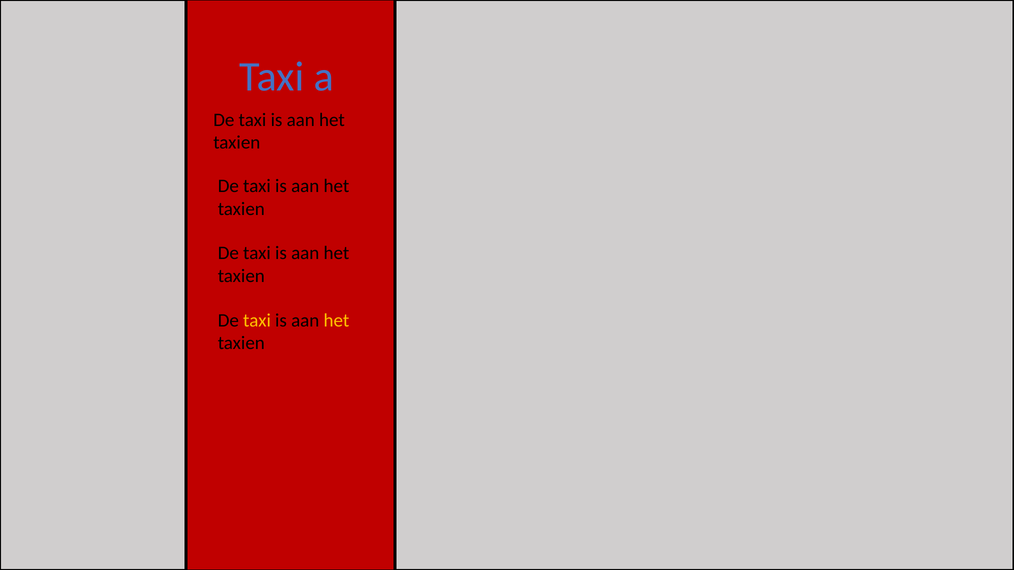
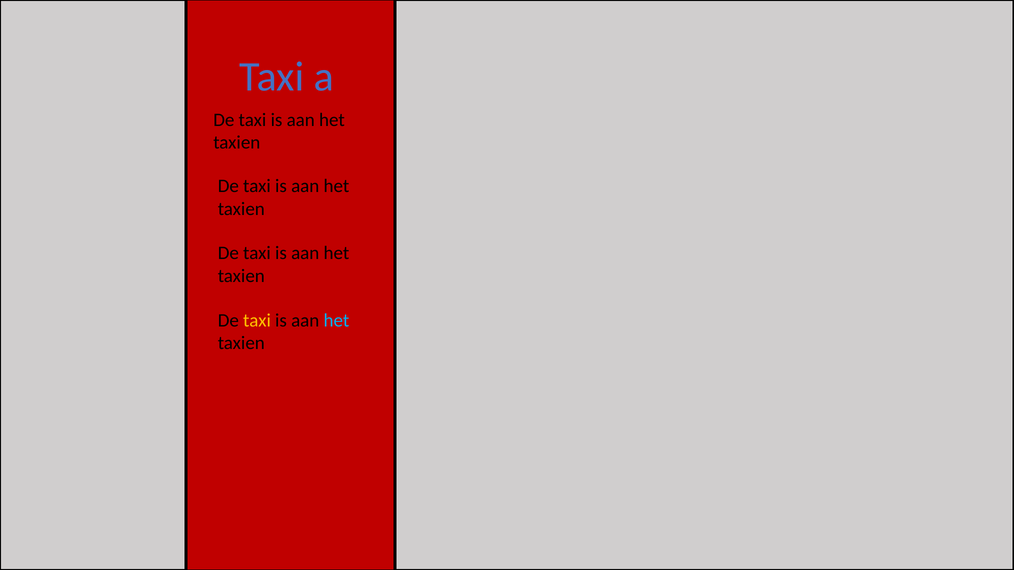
het colour: yellow -> light blue (336, 321)
